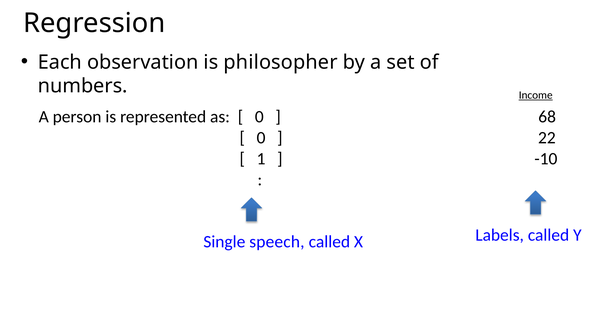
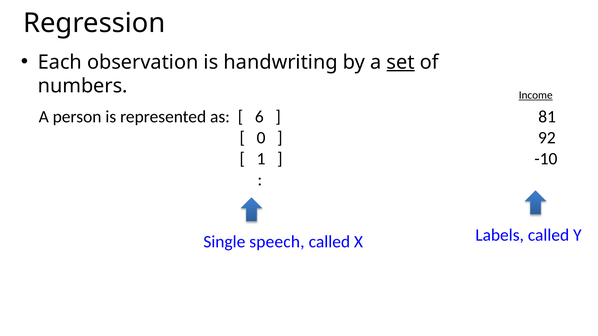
philosopher: philosopher -> handwriting (281, 62)
set underline: none -> present (401, 62)
0: 0 -> 6 (259, 117)
68: 68 -> 81 (547, 117)
22: 22 -> 92 (547, 138)
